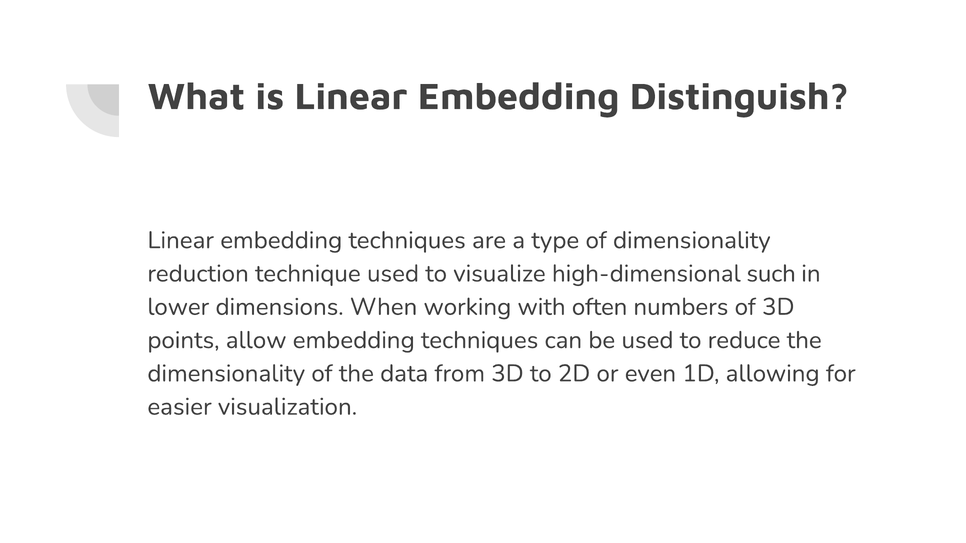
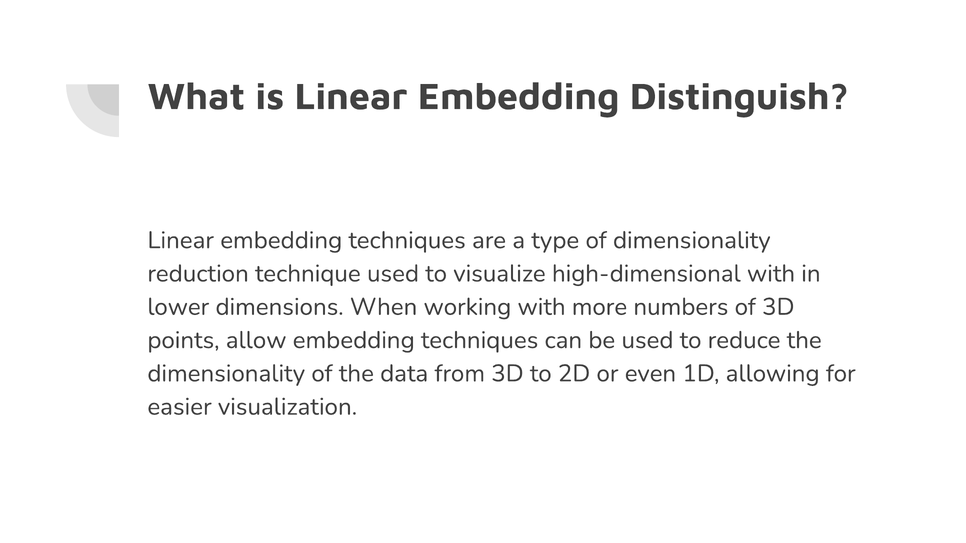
high-dimensional such: such -> with (771, 274)
often: often -> more (600, 307)
